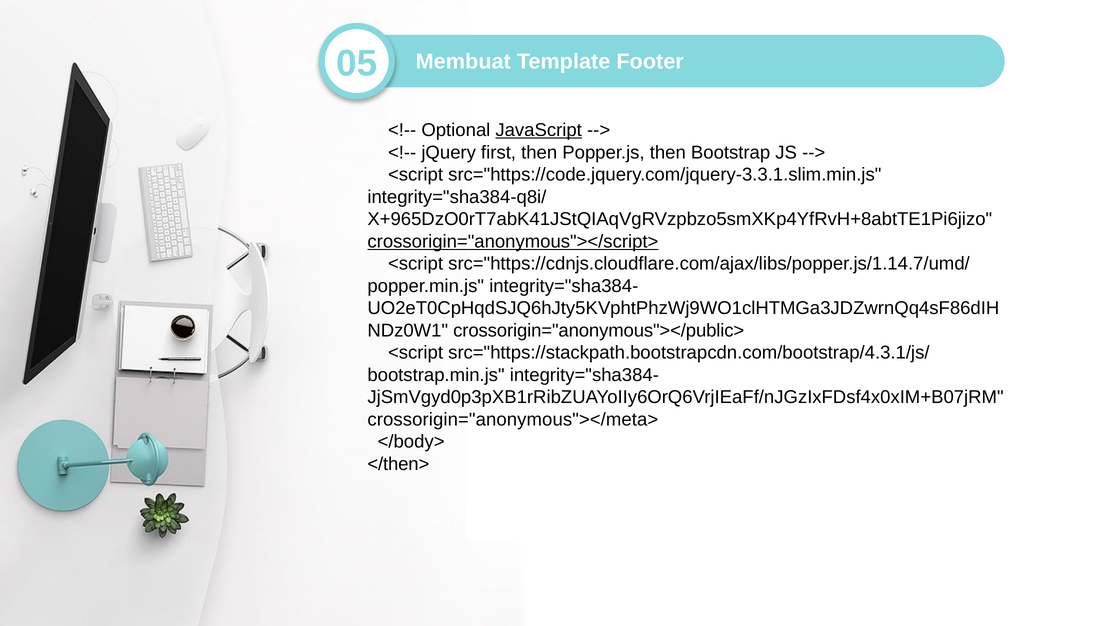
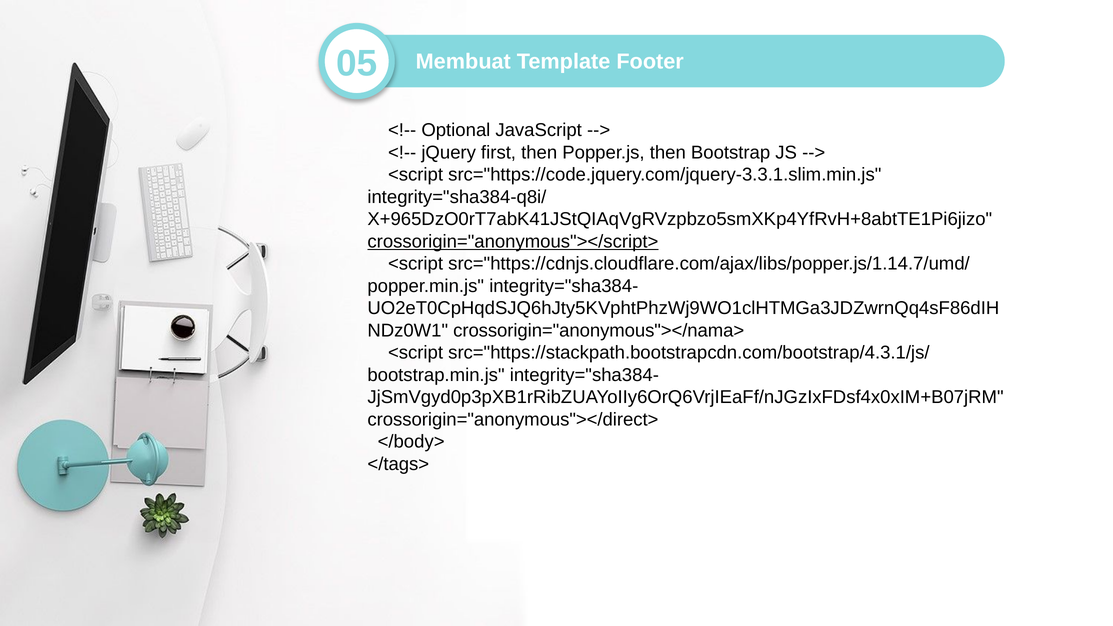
JavaScript underline: present -> none (539, 130)
crossorigin="anonymous"></public>: crossorigin="anonymous"></public> -> crossorigin="anonymous"></nama> (599, 330)
crossorigin="anonymous"></meta>: crossorigin="anonymous"></meta> -> crossorigin="anonymous"></direct> (513, 420)
</then>: </then> -> </tags> (398, 464)
